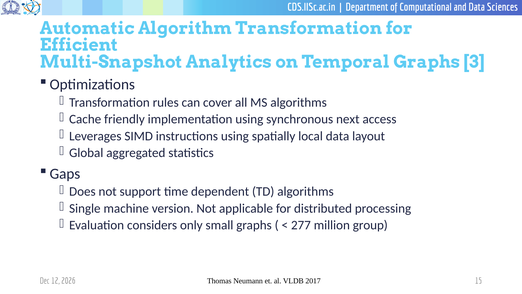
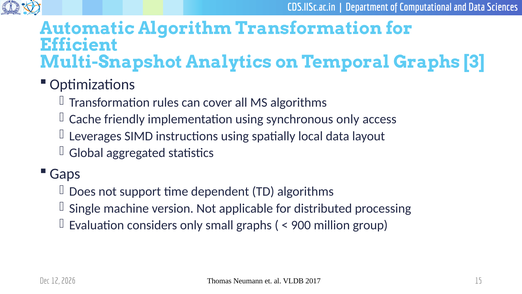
synchronous next: next -> only (348, 119)
277: 277 -> 900 (301, 225)
